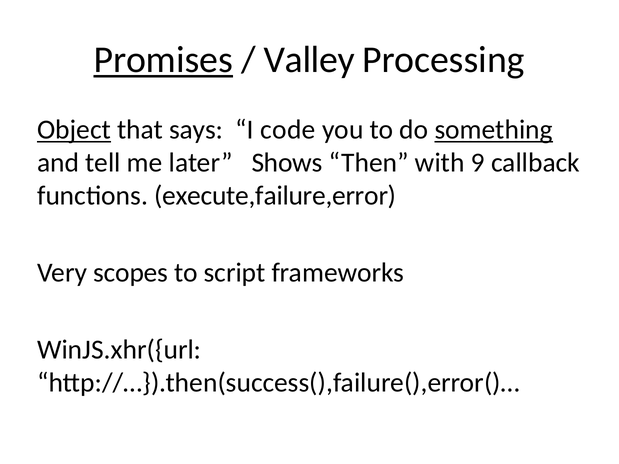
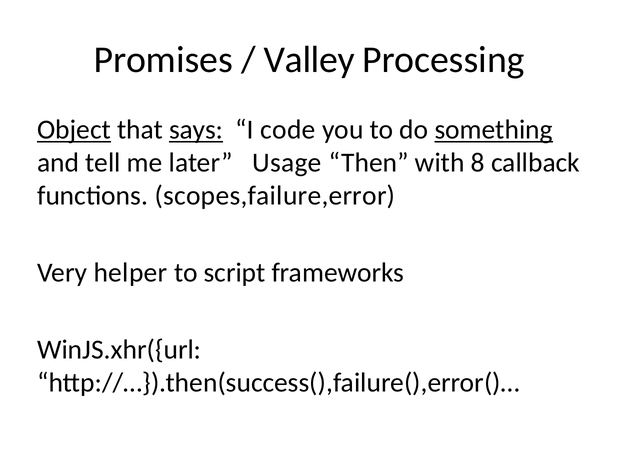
Promises underline: present -> none (163, 60)
says underline: none -> present (196, 130)
Shows: Shows -> Usage (287, 163)
9: 9 -> 8 (478, 163)
execute,failure,error: execute,failure,error -> scopes,failure,error (275, 196)
scopes: scopes -> helper (131, 273)
